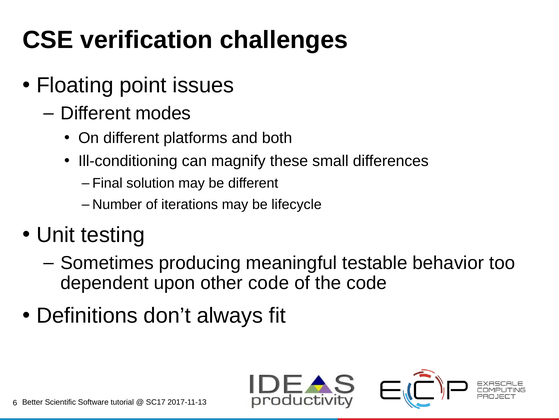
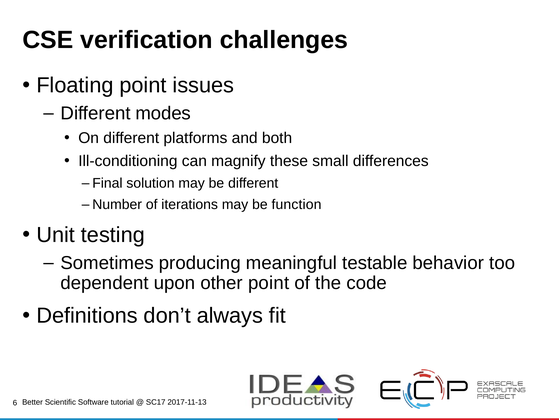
lifecycle: lifecycle -> function (297, 204)
other code: code -> point (269, 283)
